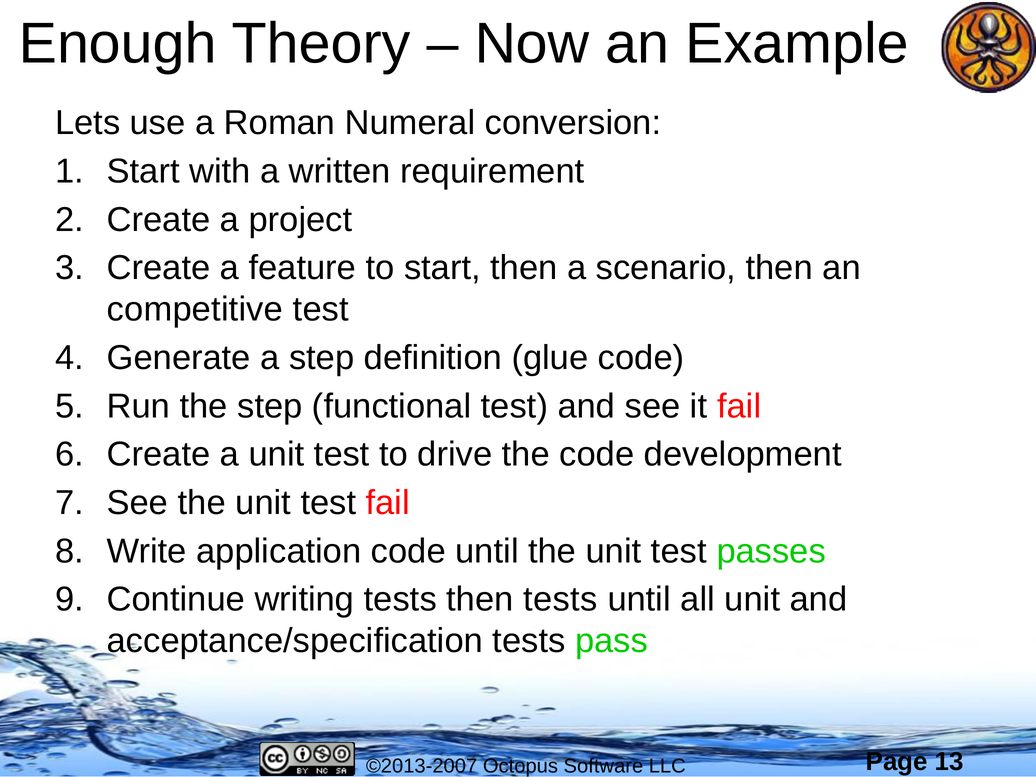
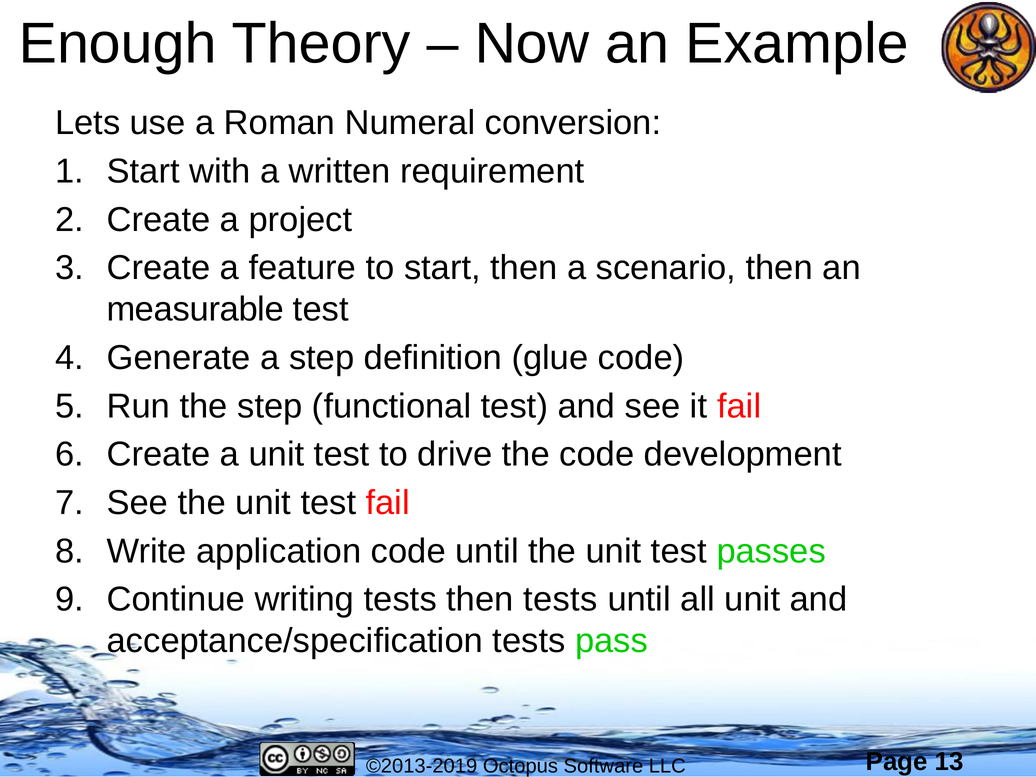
competitive: competitive -> measurable (195, 309)
©2013-2007: ©2013-2007 -> ©2013-2019 (422, 766)
